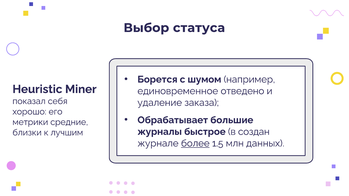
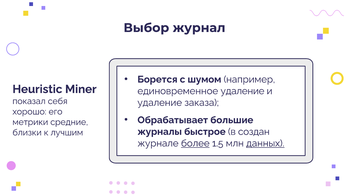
статуса: статуса -> журнал (199, 28)
единовременное отведено: отведено -> удаление (242, 91)
данных underline: none -> present (265, 144)
